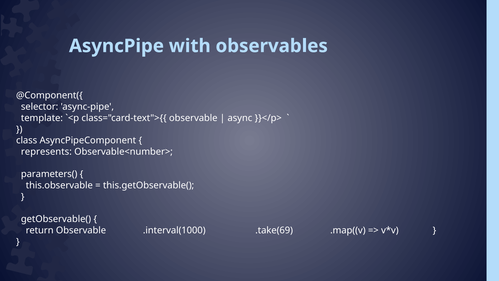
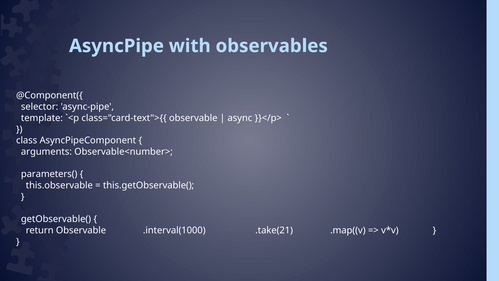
represents: represents -> arguments (46, 152)
.take(69: .take(69 -> .take(21 (274, 230)
